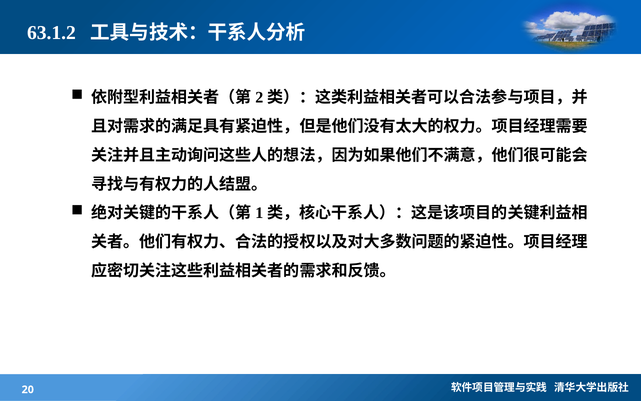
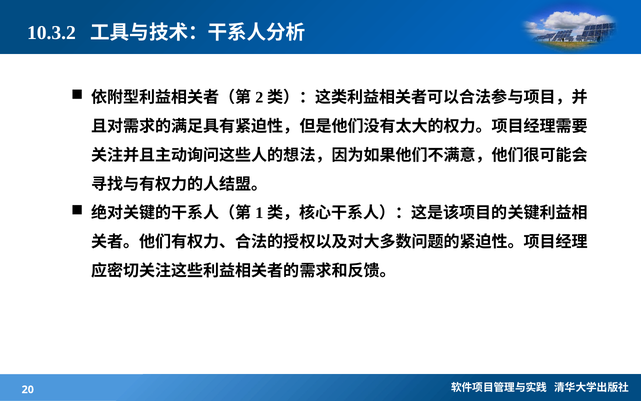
63.1.2: 63.1.2 -> 10.3.2 (51, 33)
